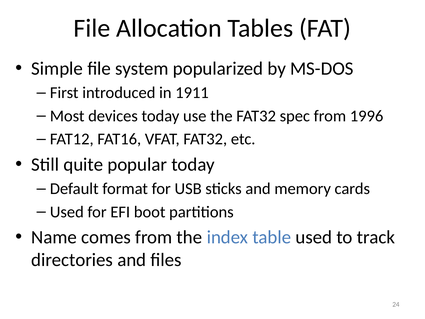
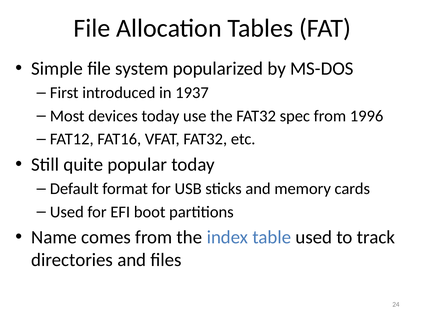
1911: 1911 -> 1937 (192, 93)
